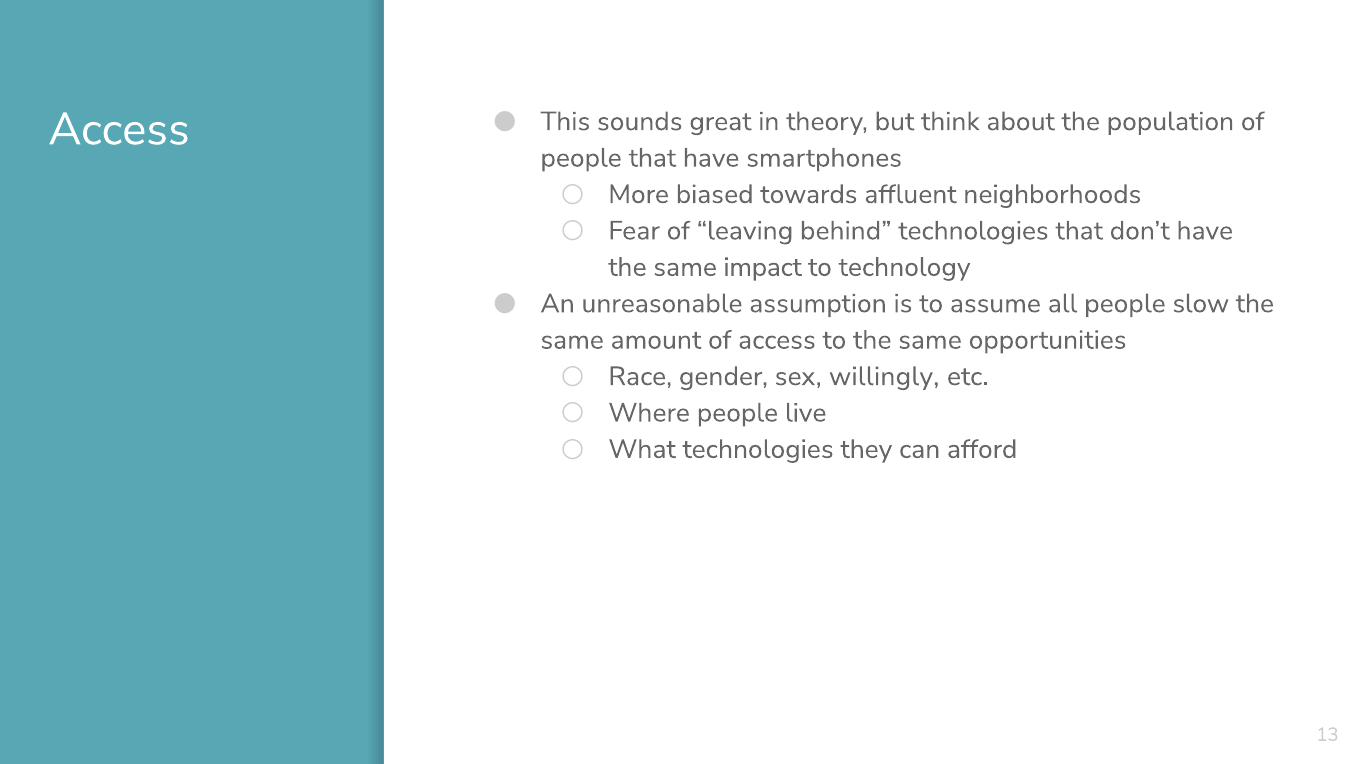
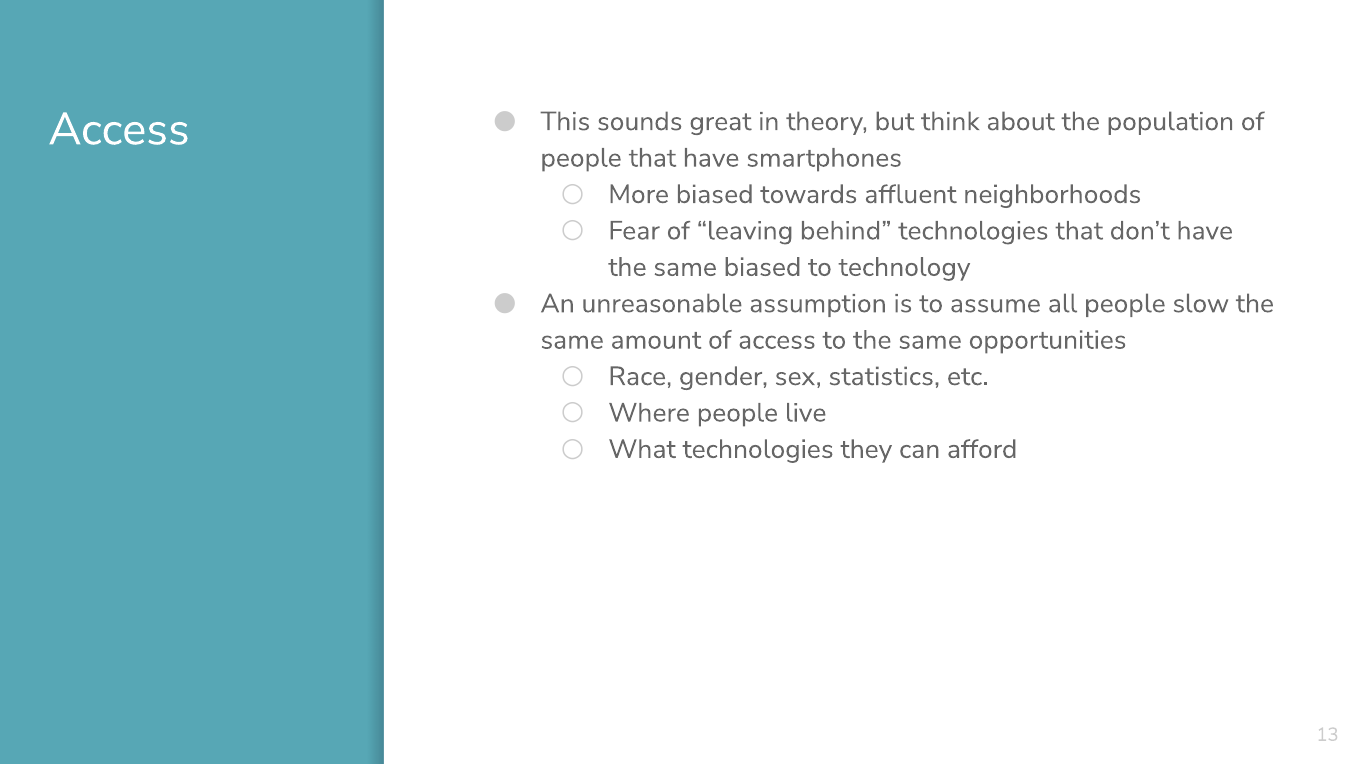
same impact: impact -> biased (763, 267)
willingly: willingly -> statistics (884, 376)
